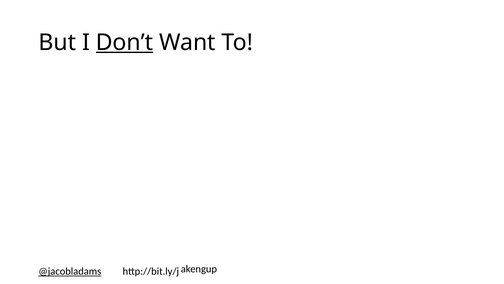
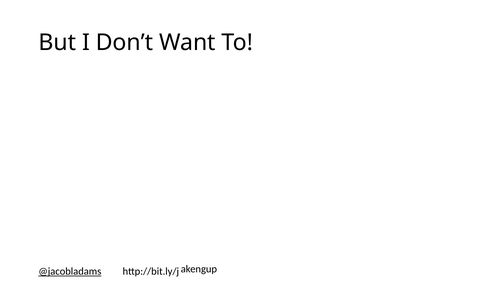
Don’t underline: present -> none (124, 42)
